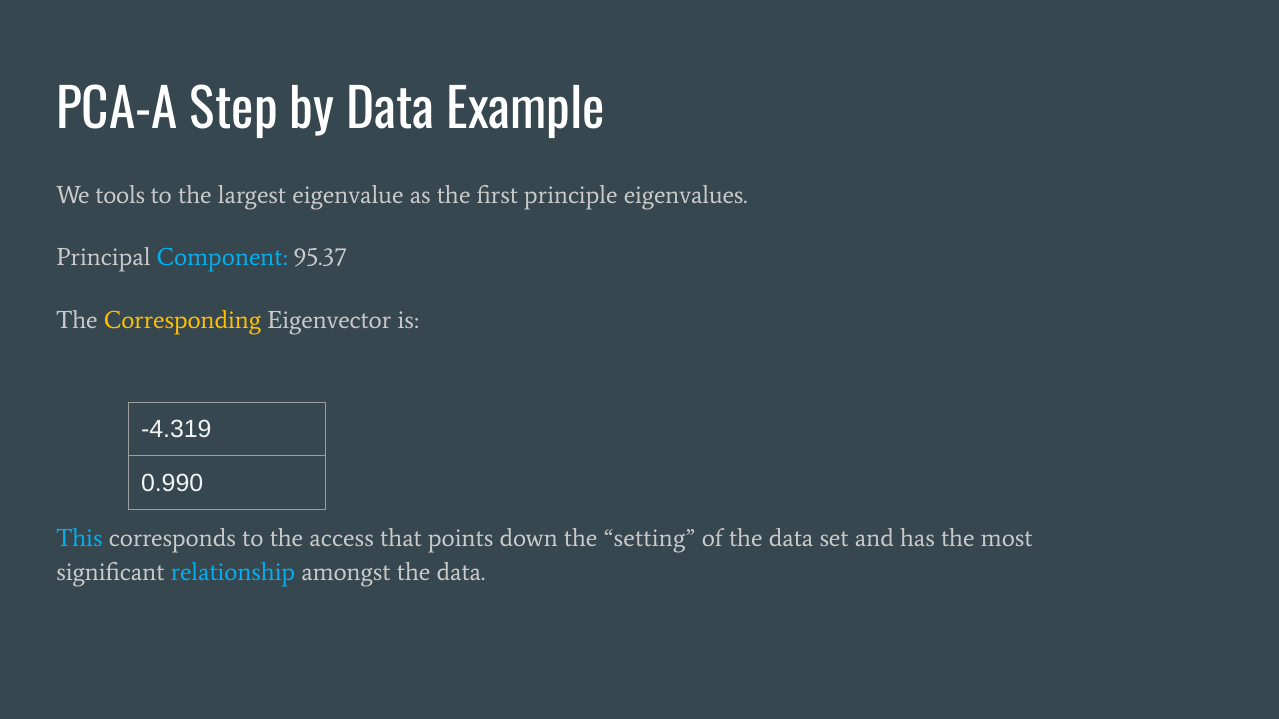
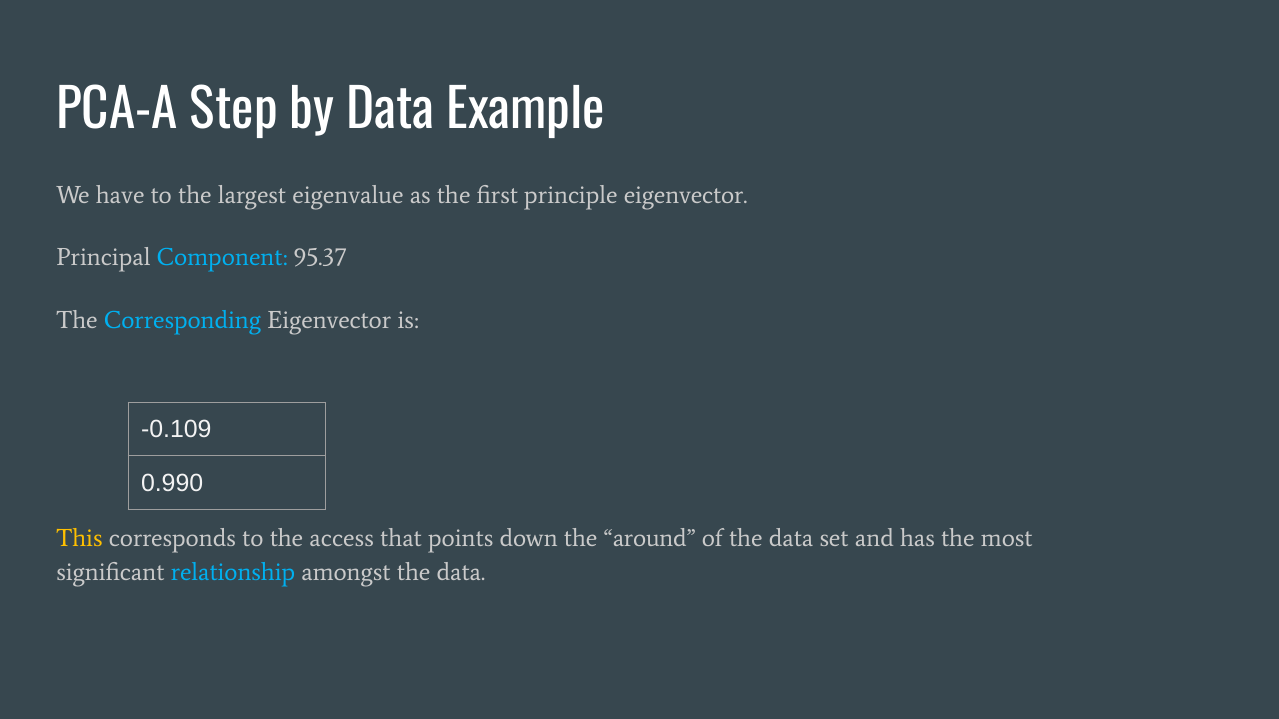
tools: tools -> have (120, 195)
principle eigenvalues: eigenvalues -> eigenvector (686, 195)
Corresponding colour: yellow -> light blue (182, 320)
-4.319: -4.319 -> -0.109 (176, 430)
This colour: light blue -> yellow (79, 538)
setting: setting -> around (650, 538)
